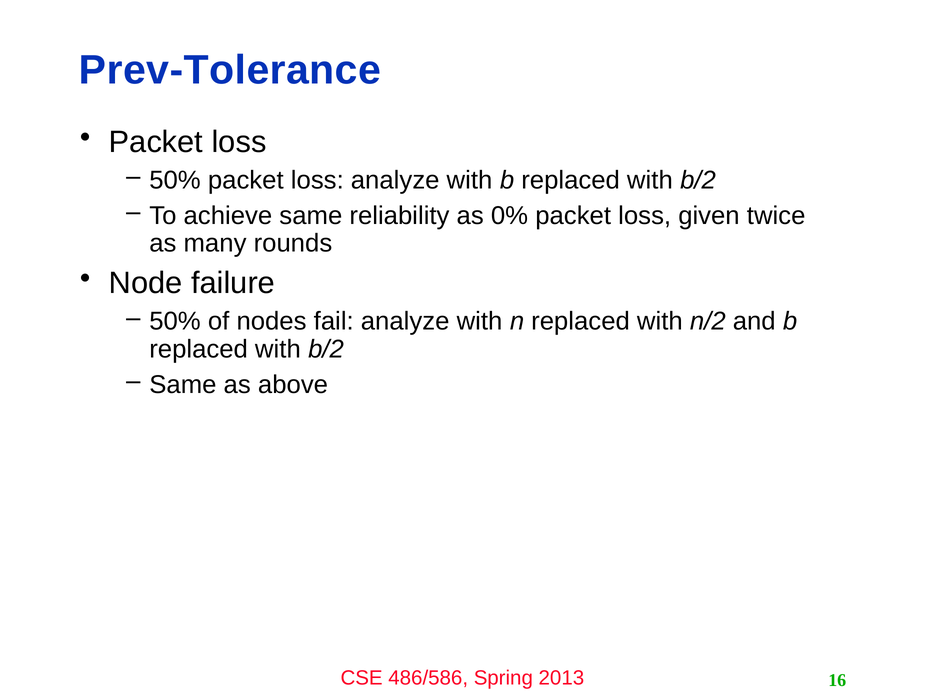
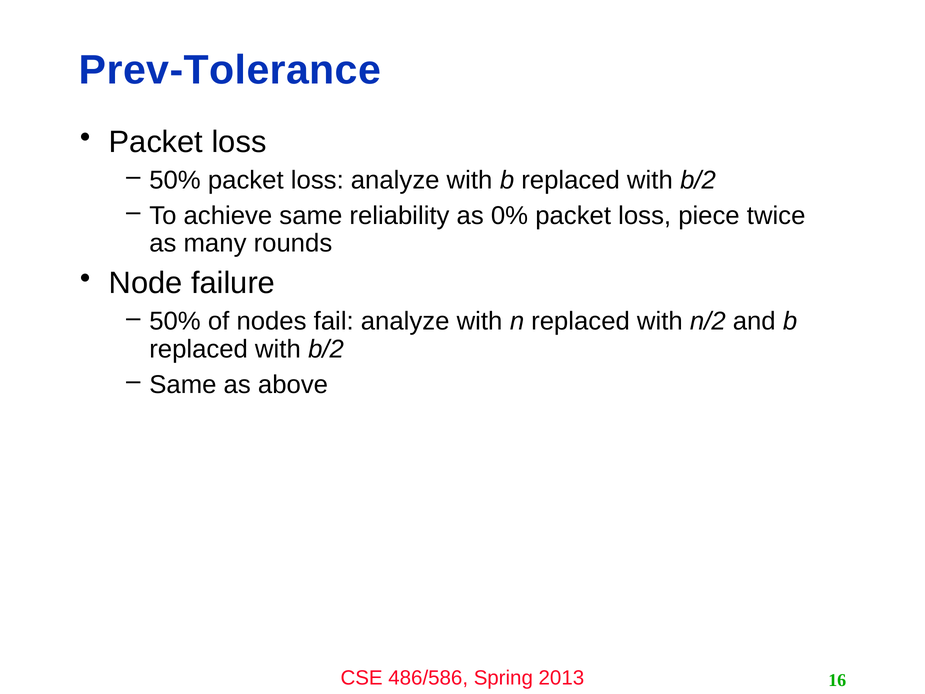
given: given -> piece (709, 216)
